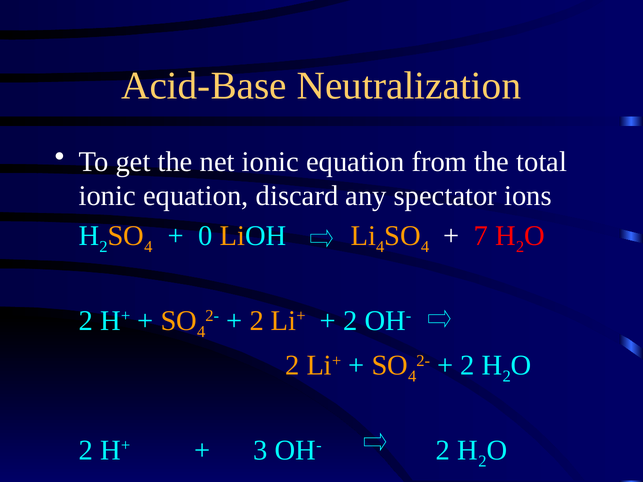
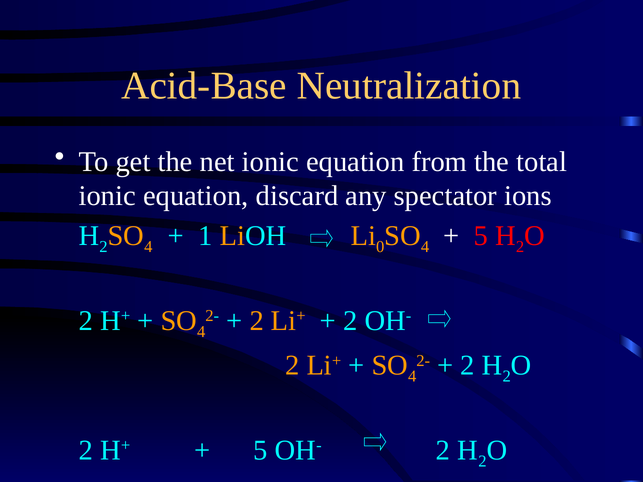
0: 0 -> 1 (205, 236)
4: 4 -> 0 (380, 247)
7: 7 -> 5 (481, 236)
3: 3 -> 5 (260, 450)
